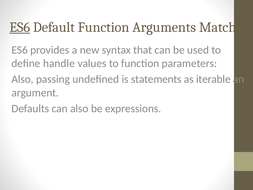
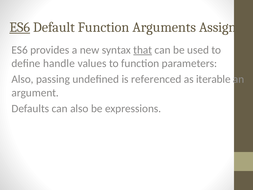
Match: Match -> Assign (218, 27)
that underline: none -> present (143, 50)
statements: statements -> referenced (156, 79)
